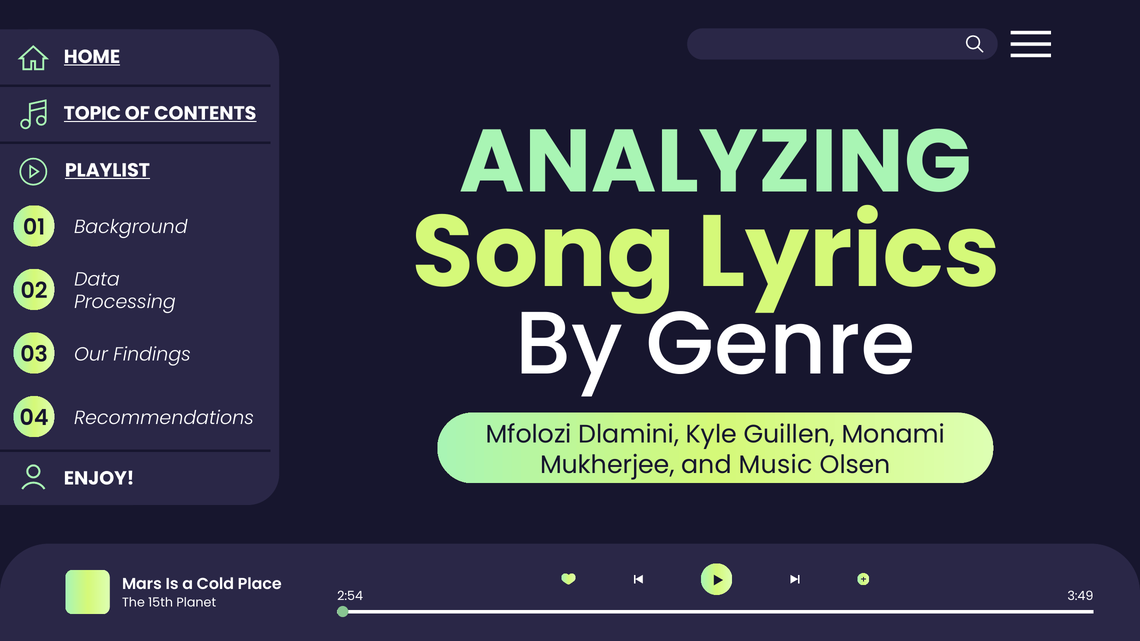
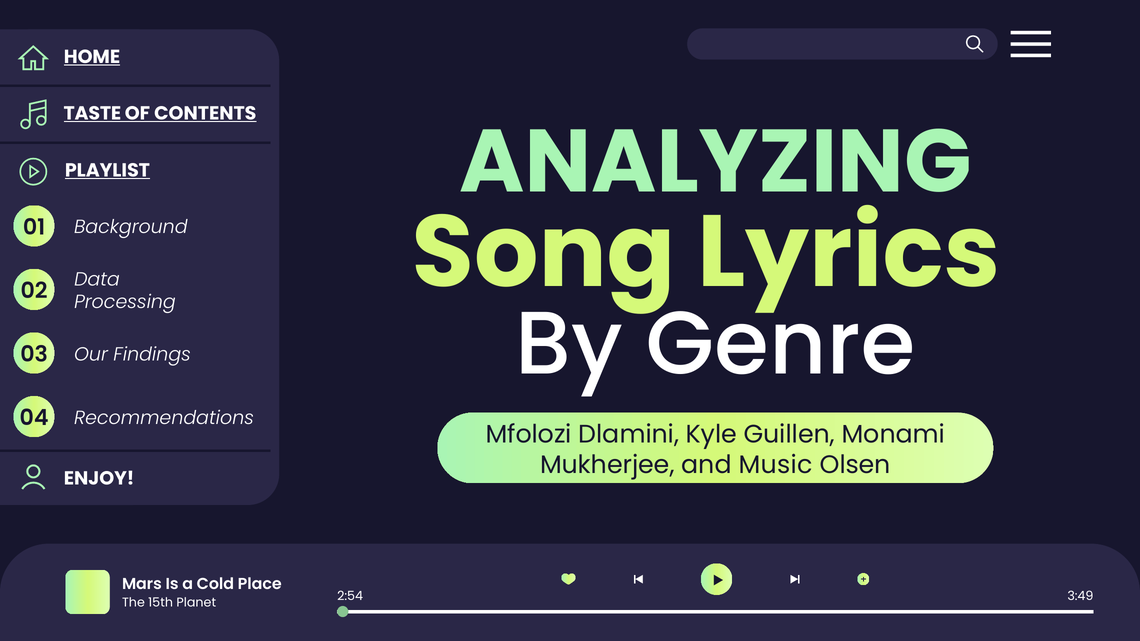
TOPIC: TOPIC -> TASTE (92, 114)
